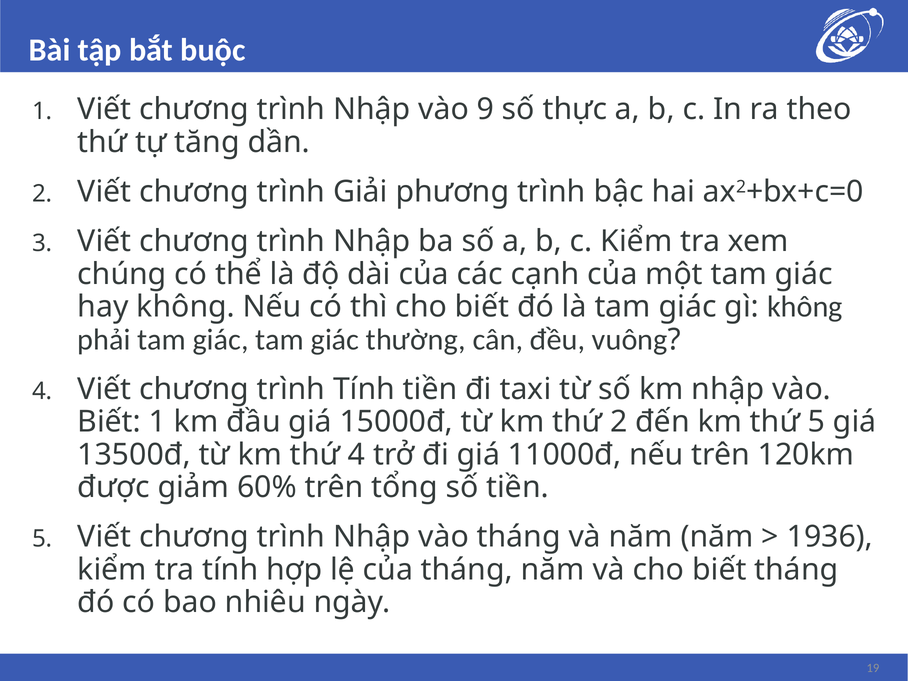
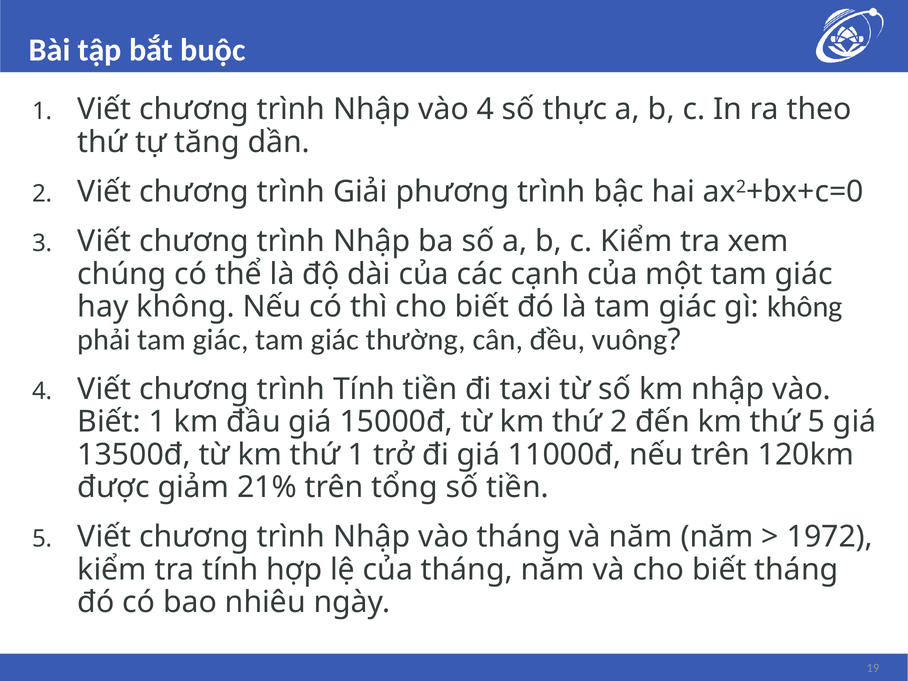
vào 9: 9 -> 4 (485, 109)
thứ 4: 4 -> 1 (357, 455)
60%: 60% -> 21% (267, 487)
1936: 1936 -> 1972 (830, 537)
